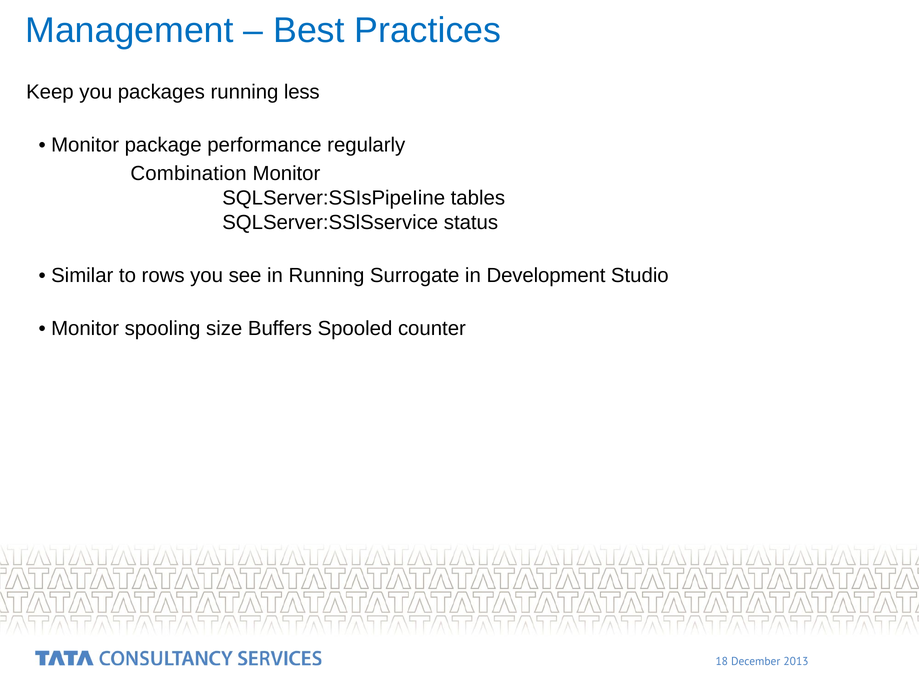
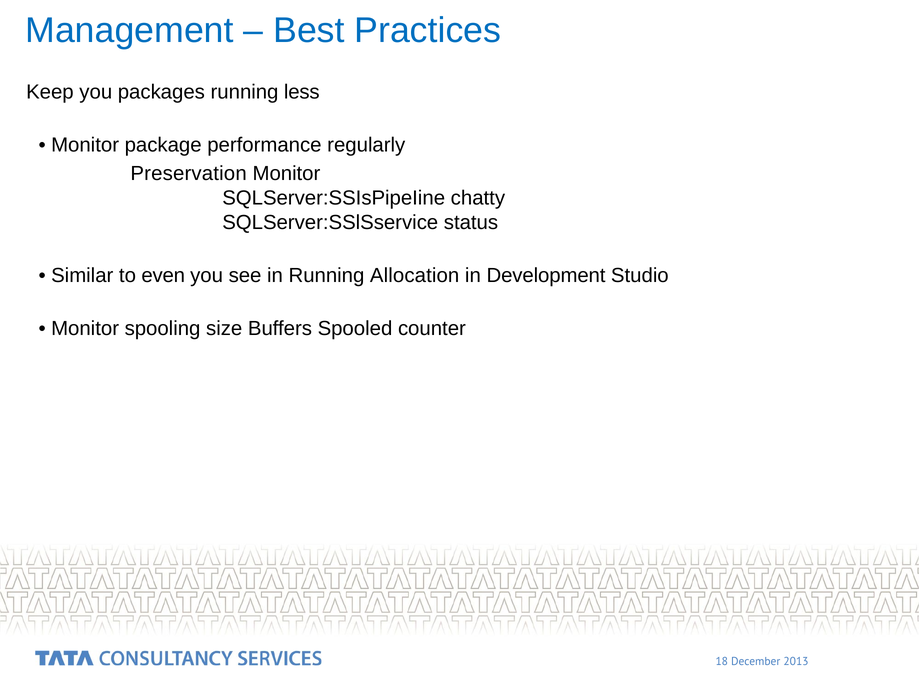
Combination: Combination -> Preservation (189, 174)
tables: tables -> chatty (478, 198)
rows: rows -> even (163, 276)
Surrogate: Surrogate -> Allocation (415, 276)
